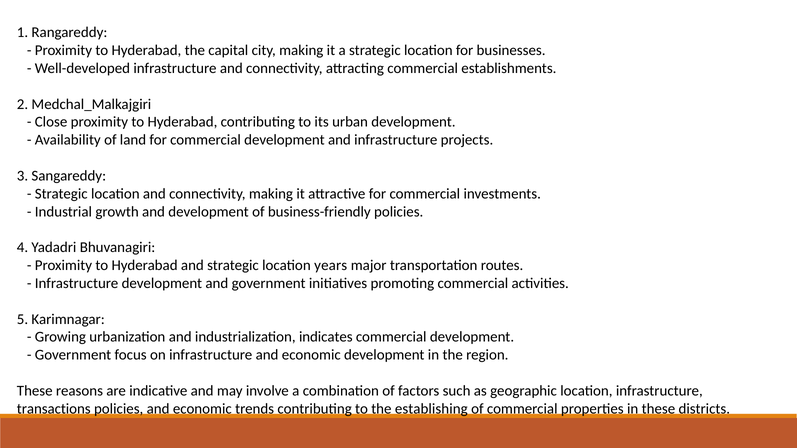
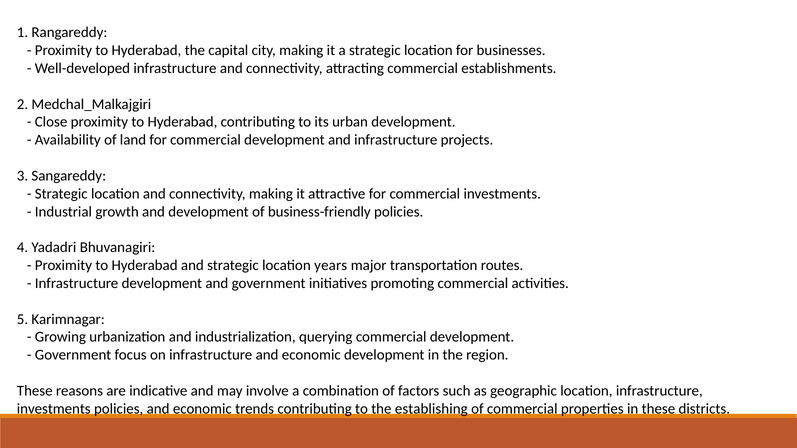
indicates: indicates -> querying (326, 337)
transactions: transactions -> investments (54, 409)
